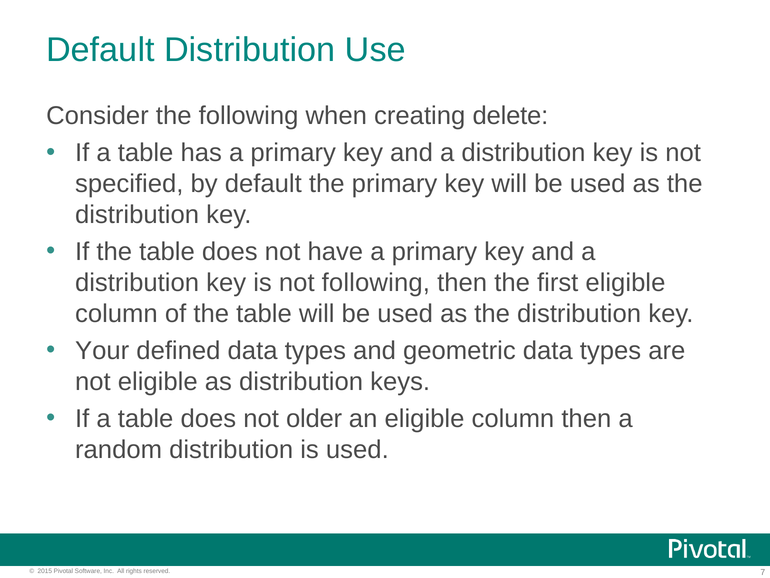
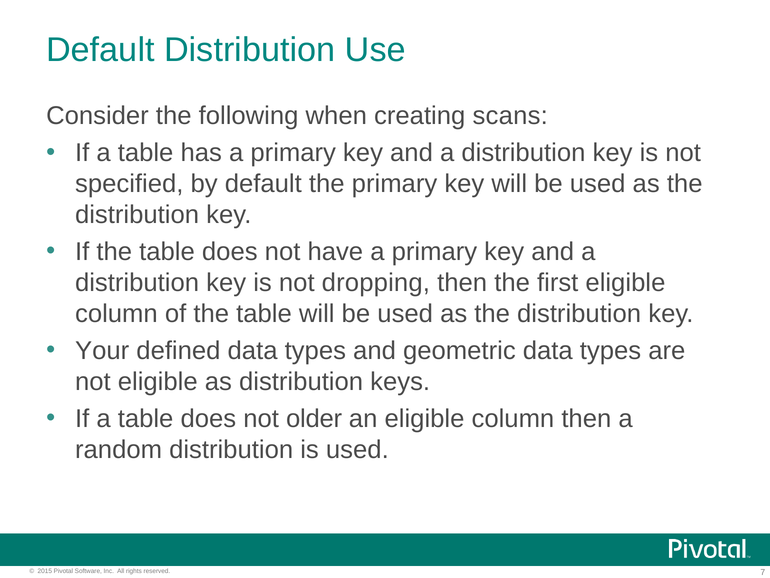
delete: delete -> scans (510, 116)
not following: following -> dropping (376, 282)
